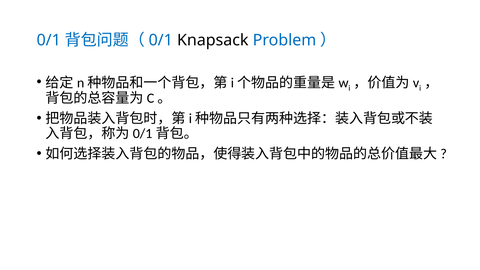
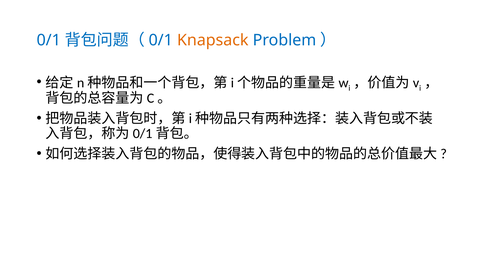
Knapsack colour: black -> orange (213, 40)
